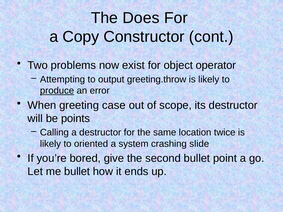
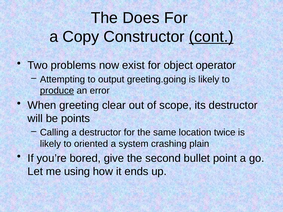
cont underline: none -> present (211, 37)
greeting.throw: greeting.throw -> greeting.going (157, 79)
case: case -> clear (114, 105)
slide: slide -> plain (199, 144)
me bullet: bullet -> using (77, 172)
